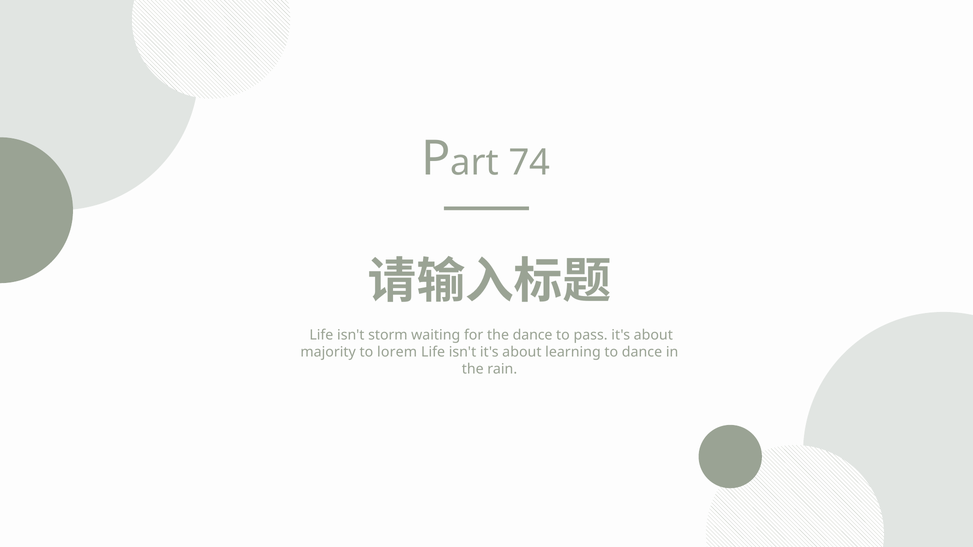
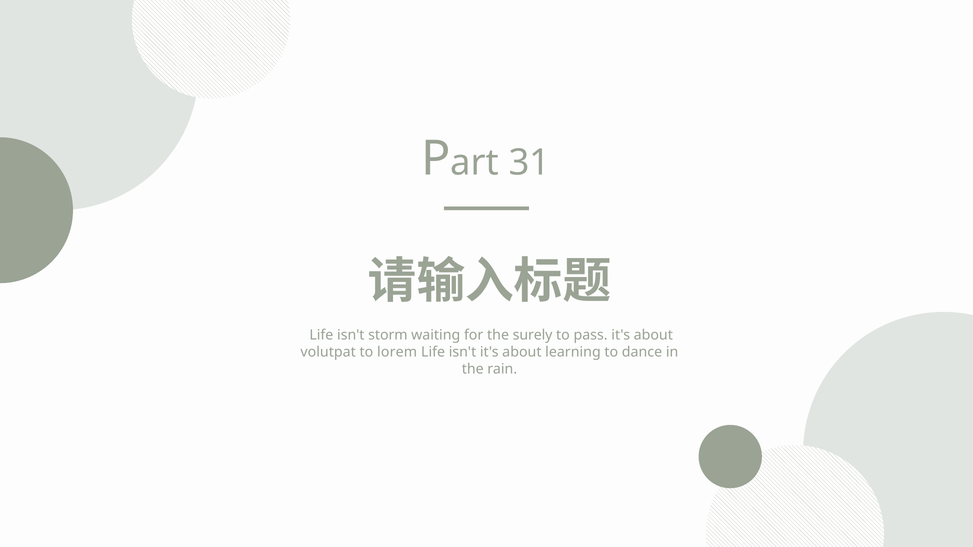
74: 74 -> 31 (529, 163)
the dance: dance -> surely (533, 335)
majority: majority -> volutpat (328, 352)
